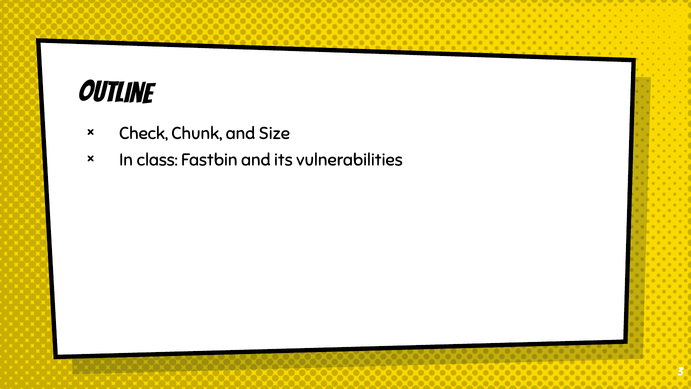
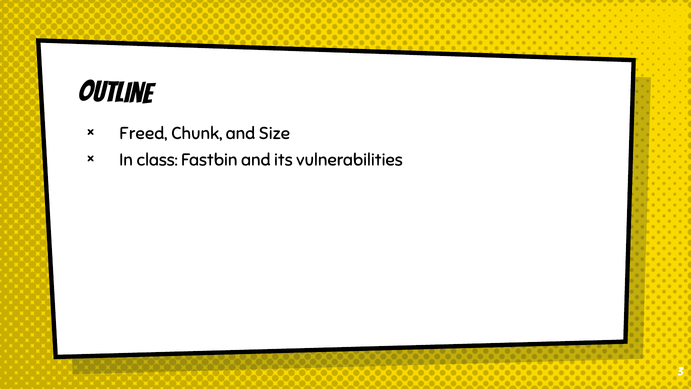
Check: Check -> Freed (143, 134)
